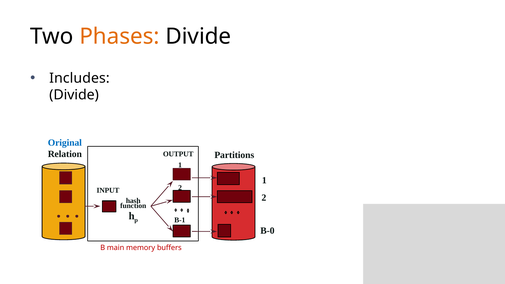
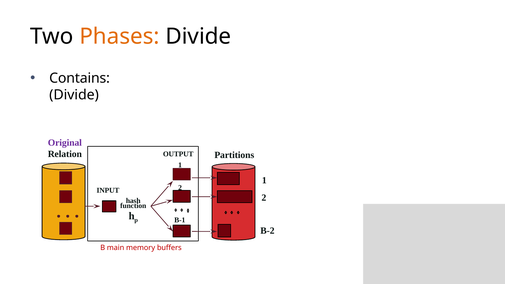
Includes: Includes -> Contains (80, 78)
Original colour: blue -> purple (65, 143)
B-0: B-0 -> B-2 (267, 231)
